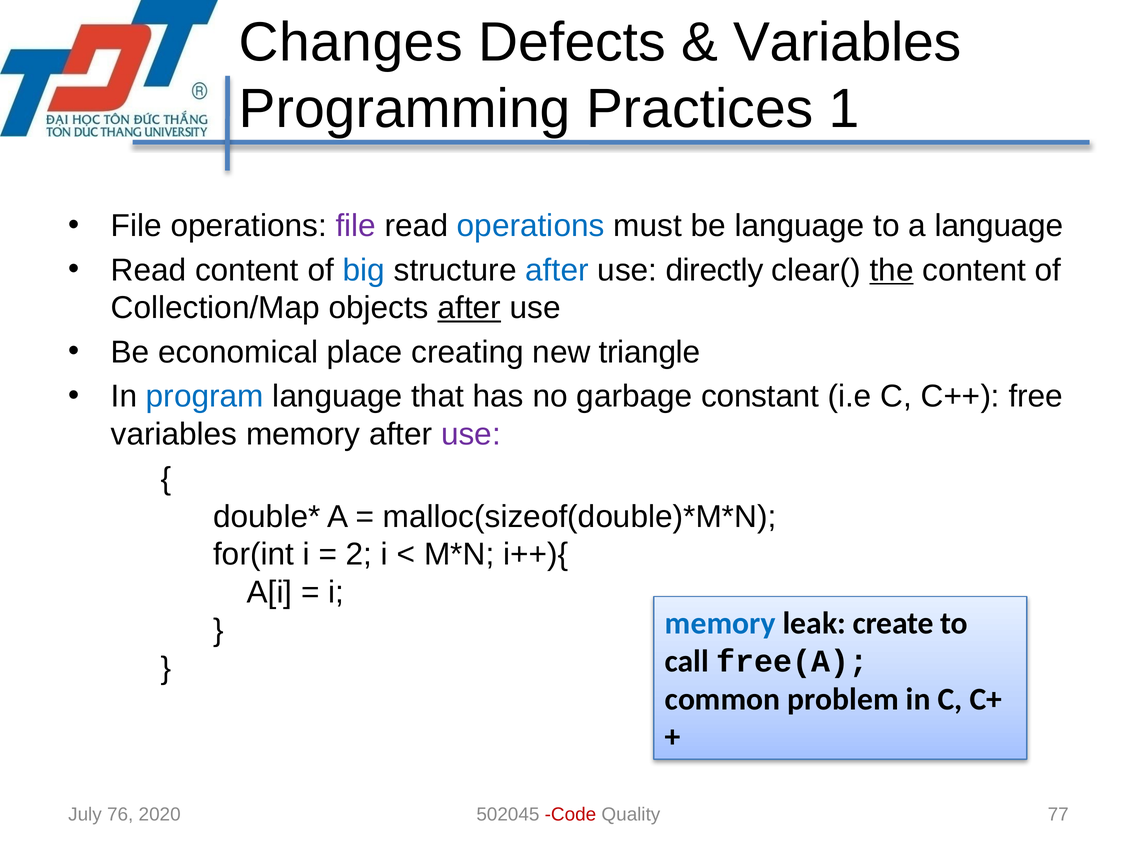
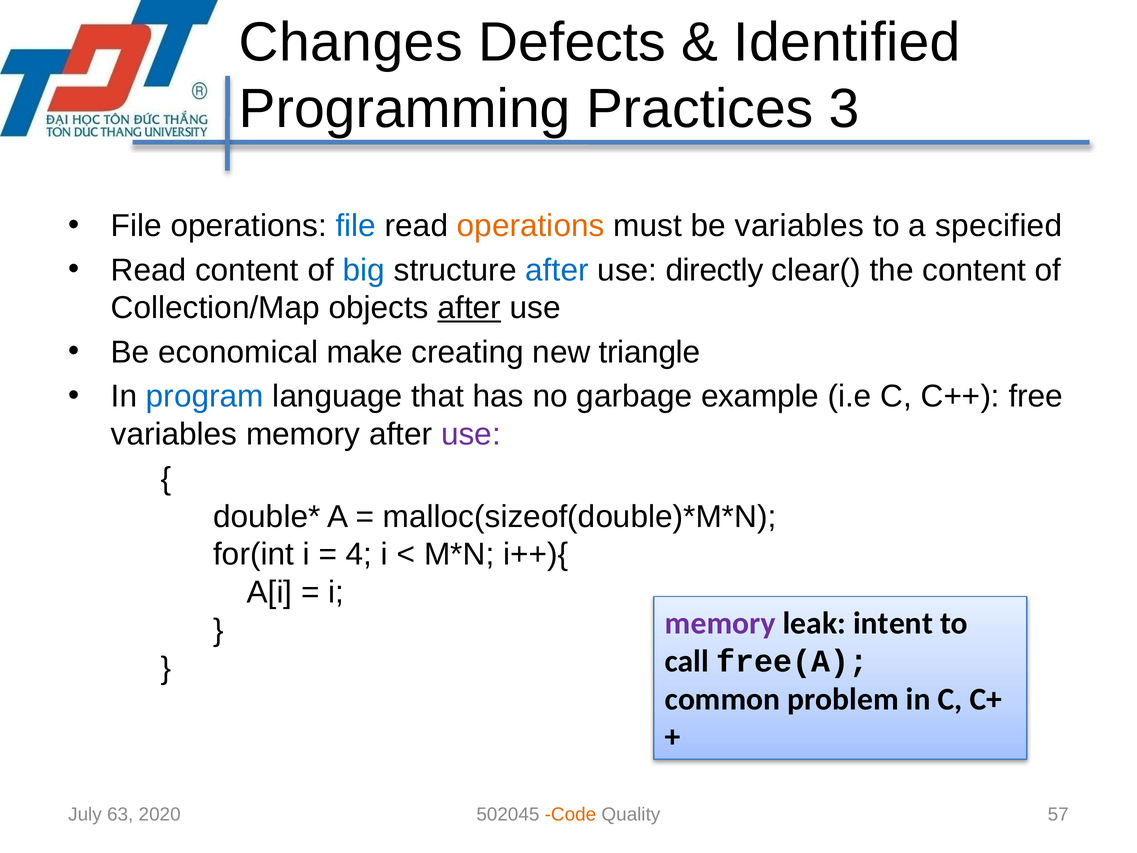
Variables: Variables -> Identified (847, 43)
1: 1 -> 3 (844, 109)
file colour: purple -> blue (356, 226)
operations colour: blue -> orange (531, 226)
be language: language -> variables (799, 226)
a language: language -> specified (999, 226)
the underline: present -> none (892, 270)
place: place -> make (365, 352)
constant: constant -> example (760, 396)
2: 2 -> 4 (359, 554)
memory colour: blue -> purple (720, 623)
create: create -> intent (893, 623)
76: 76 -> 63 (120, 814)
Code colour: red -> orange (570, 814)
77: 77 -> 57 (1058, 814)
